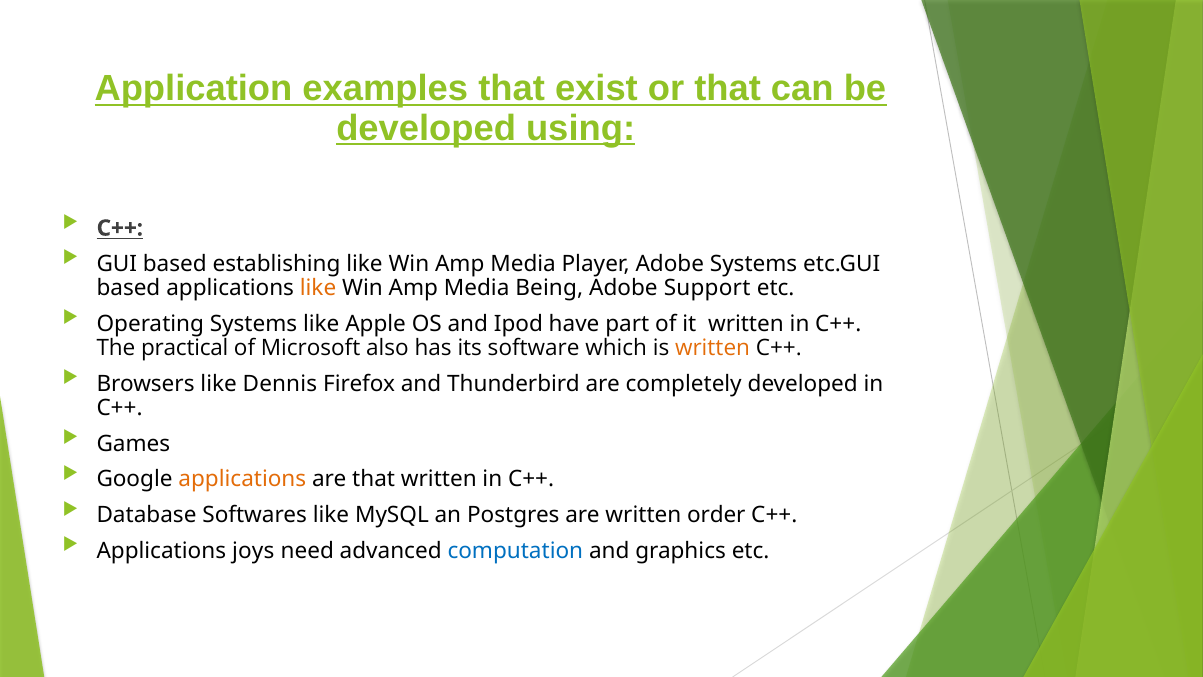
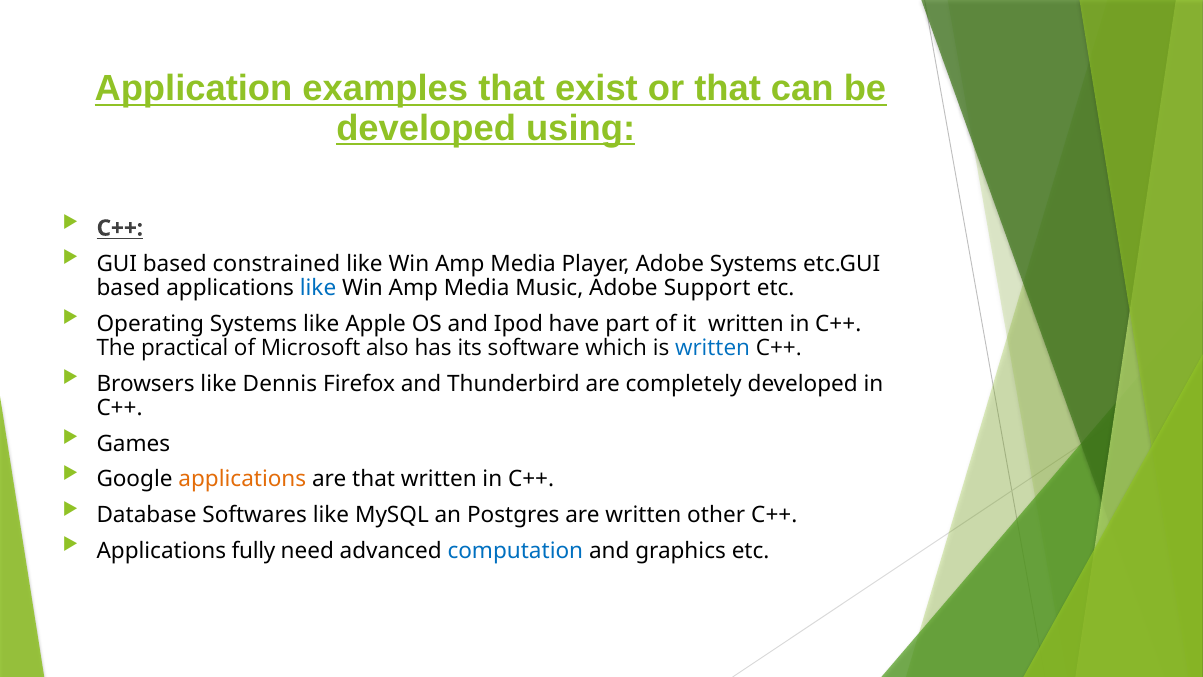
establishing: establishing -> constrained (276, 264)
like colour: orange -> blue (318, 288)
Being: Being -> Music (549, 288)
written colour: orange -> blue (713, 348)
order: order -> other (716, 515)
joys: joys -> fully (253, 551)
